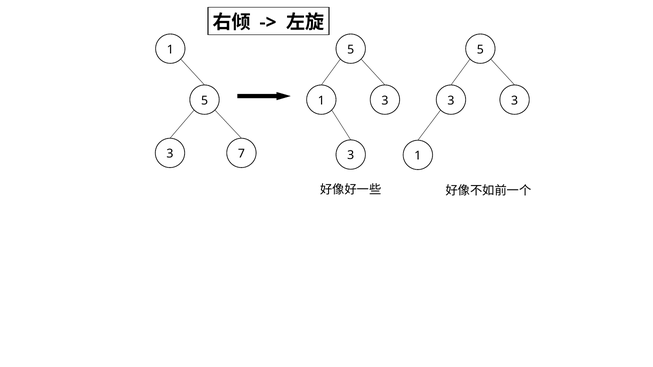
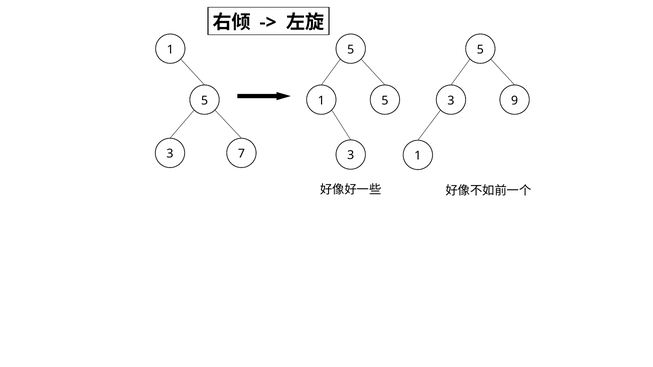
3: 3 -> 5 (385, 101)
3: 3 -> 9 (515, 101)
